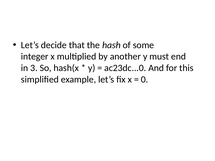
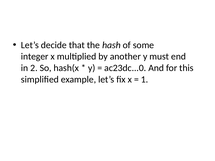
3: 3 -> 2 (34, 68)
0: 0 -> 1 (145, 80)
